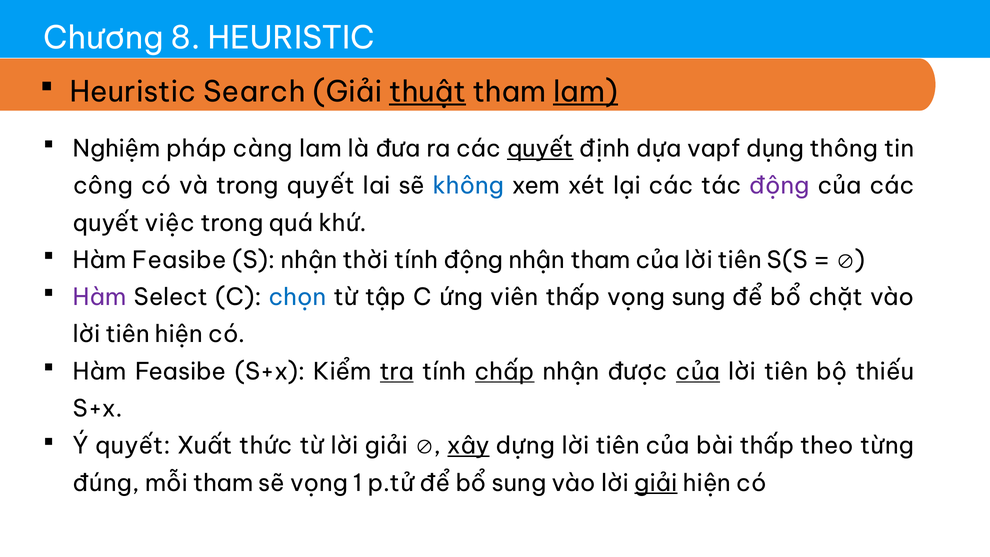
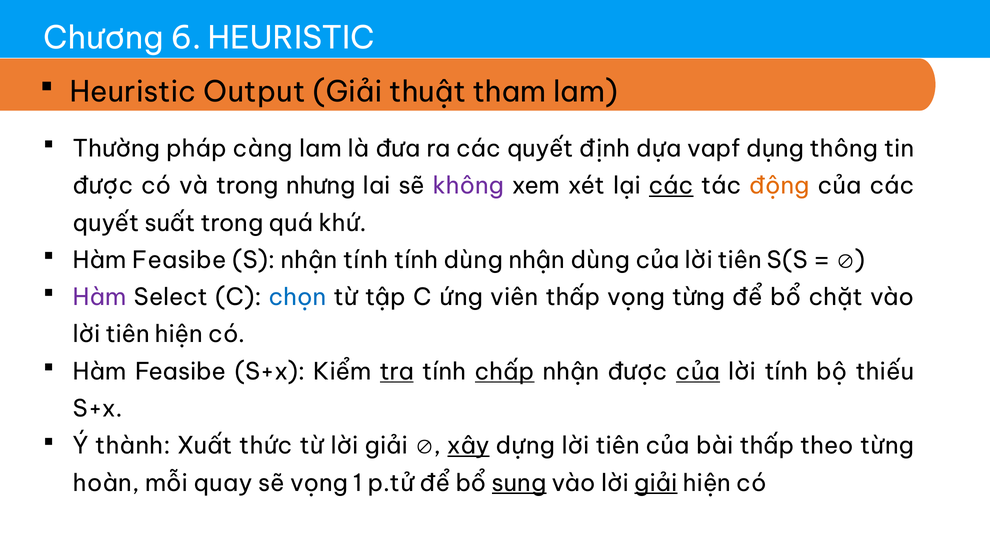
8: 8 -> 6 (186, 38)
Search: Search -> Output (254, 92)
thuật underline: present -> none (428, 92)
lam underline: present -> none (585, 92)
Nghiệm: Nghiệm -> Thường (117, 149)
quyết underline: present -> none (540, 149)
công: công -> được (103, 186)
trong quyết: quyết -> nhưng (321, 186)
không colour: blue -> purple (469, 186)
các underline: none -> present (671, 186)
động colour: purple -> orange (779, 186)
việc: việc -> suất (170, 223)
nhận thời: thời -> tính (366, 260)
tính động: động -> dùng (473, 260)
nhận tham: tham -> dùng (600, 260)
vọng sung: sung -> từng (699, 297)
tiên: tiên -> tính (786, 372)
Ý quyết: quyết -> thành (133, 446)
đúng: đúng -> hoàn (106, 483)
mỗi tham: tham -> quay (223, 483)
sung underline: none -> present (519, 483)
